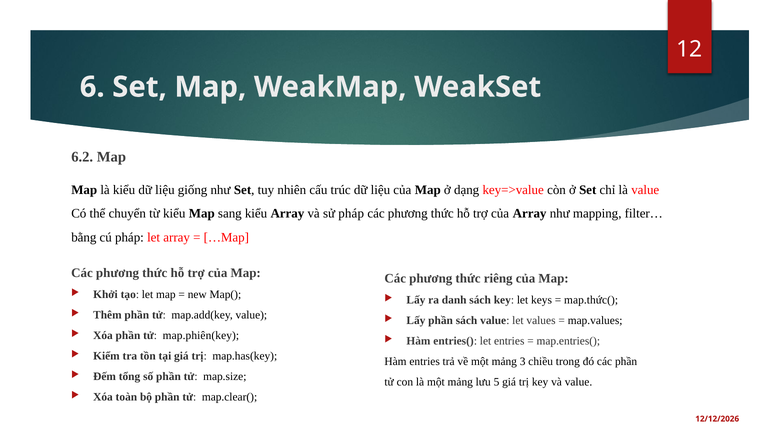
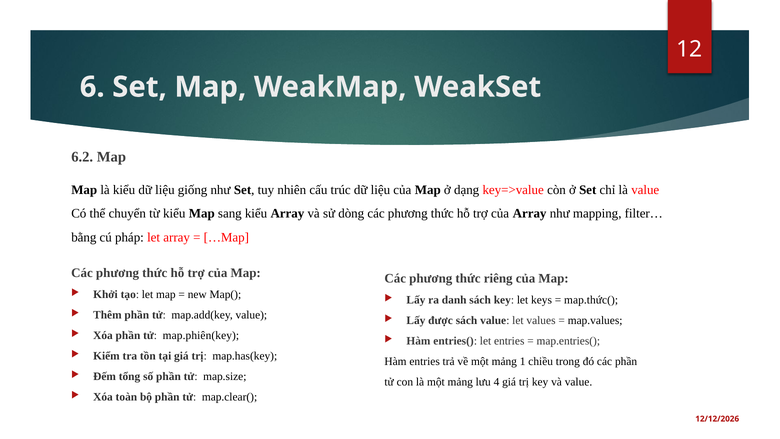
sử pháp: pháp -> dòng (351, 213)
Lấy phần: phần -> được (441, 320)
3: 3 -> 1 (523, 361)
5: 5 -> 4 (496, 382)
